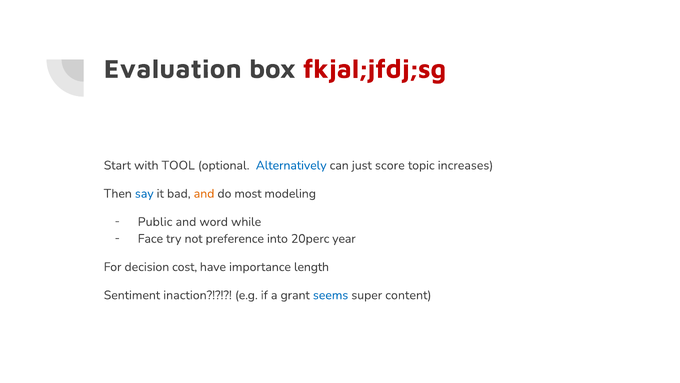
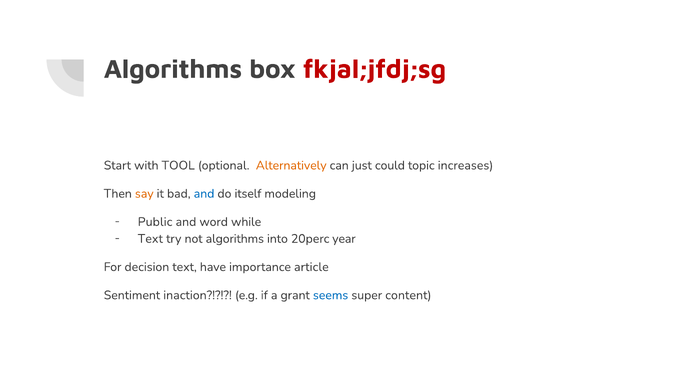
Evaluation: Evaluation -> Algorithms (173, 69)
Alternatively colour: blue -> orange (291, 165)
score: score -> could (390, 165)
say colour: blue -> orange (144, 193)
and colour: orange -> blue (204, 193)
most: most -> itself (248, 193)
Face: Face -> Text (150, 238)
not preference: preference -> algorithms (235, 238)
decision cost: cost -> text (185, 267)
length: length -> article (311, 267)
